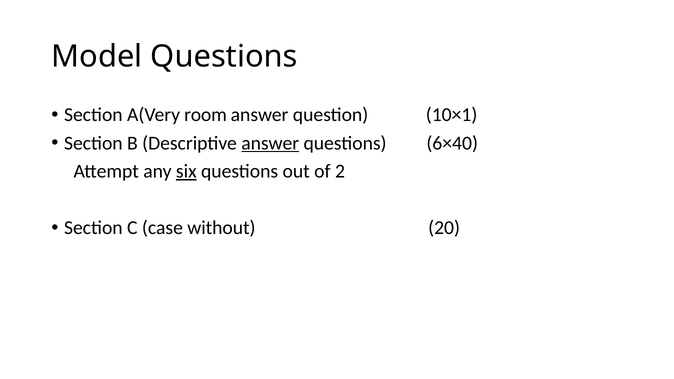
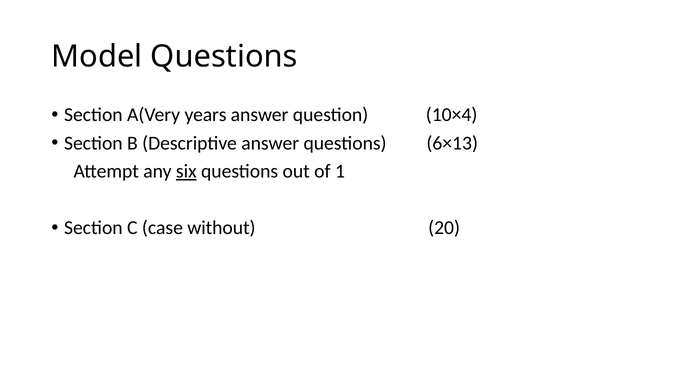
room: room -> years (205, 115)
10×1: 10×1 -> 10×4 (452, 115)
answer underline: present -> none (270, 143)
6×40: 6×40 -> 6×13 (452, 143)
2: 2 -> 1 (340, 171)
